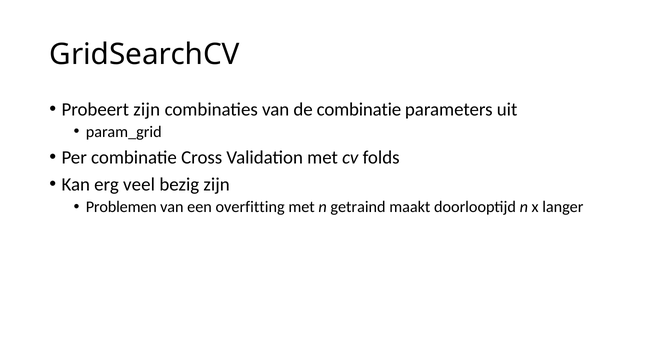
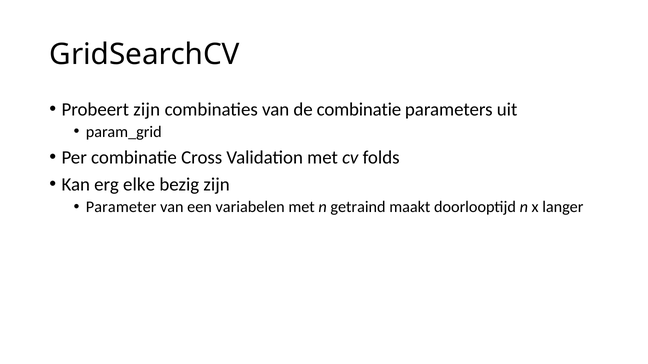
veel: veel -> elke (139, 185)
Problemen: Problemen -> Parameter (121, 207)
overfitting: overfitting -> variabelen (250, 207)
